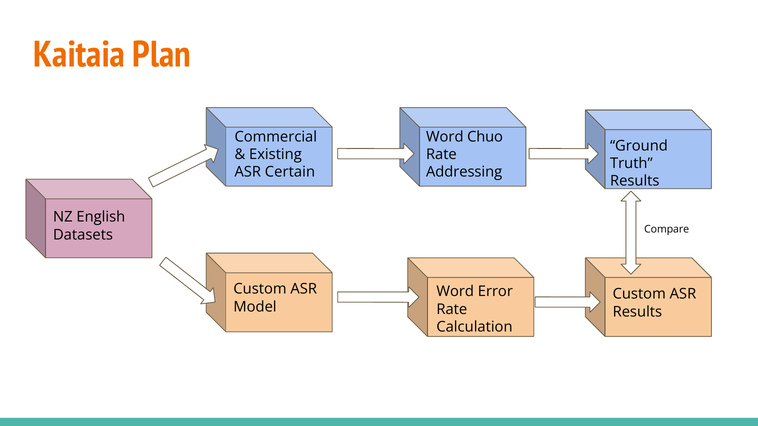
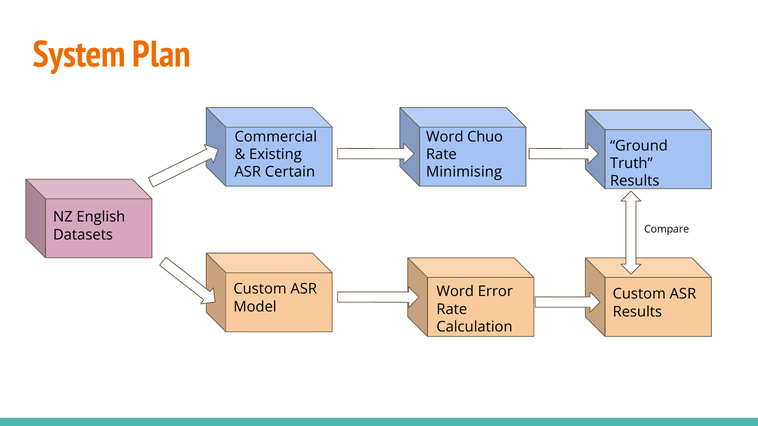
Kaitaia: Kaitaia -> System (79, 55)
Addressing: Addressing -> Minimising (464, 172)
